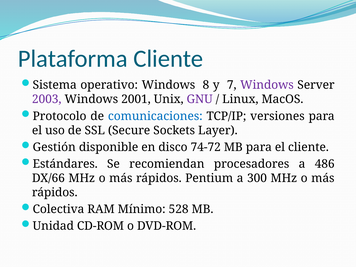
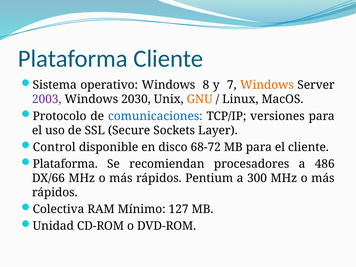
Windows colour: purple -> orange (267, 85)
2001: 2001 -> 2030 (136, 99)
GNU colour: purple -> orange (200, 99)
Gestión: Gestión -> Control (54, 147)
74-72: 74-72 -> 68-72 (206, 147)
Estándares: Estándares -> Plataforma (65, 164)
528: 528 -> 127 (179, 209)
